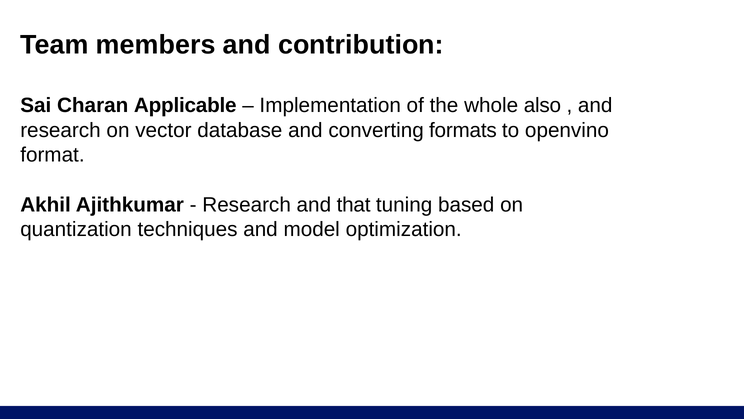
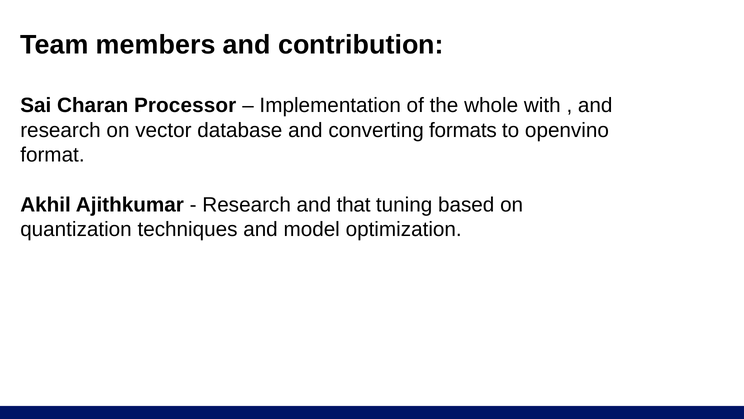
Applicable: Applicable -> Processor (185, 105)
also: also -> with (542, 105)
